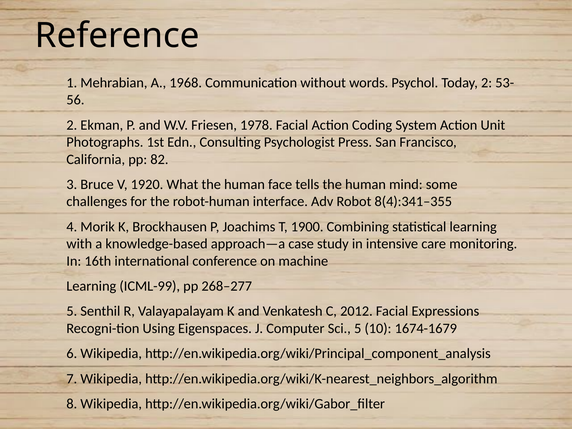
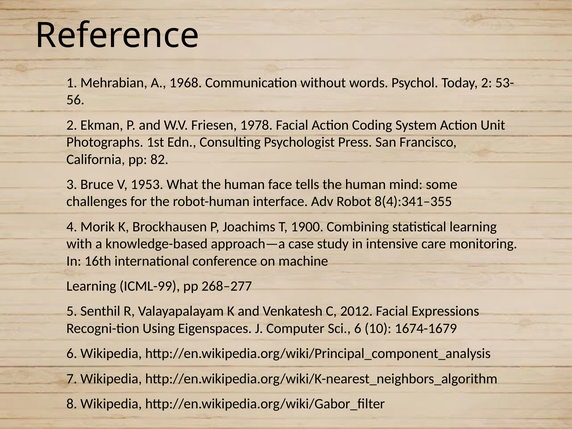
1920: 1920 -> 1953 (147, 184)
Sci 5: 5 -> 6 (358, 328)
